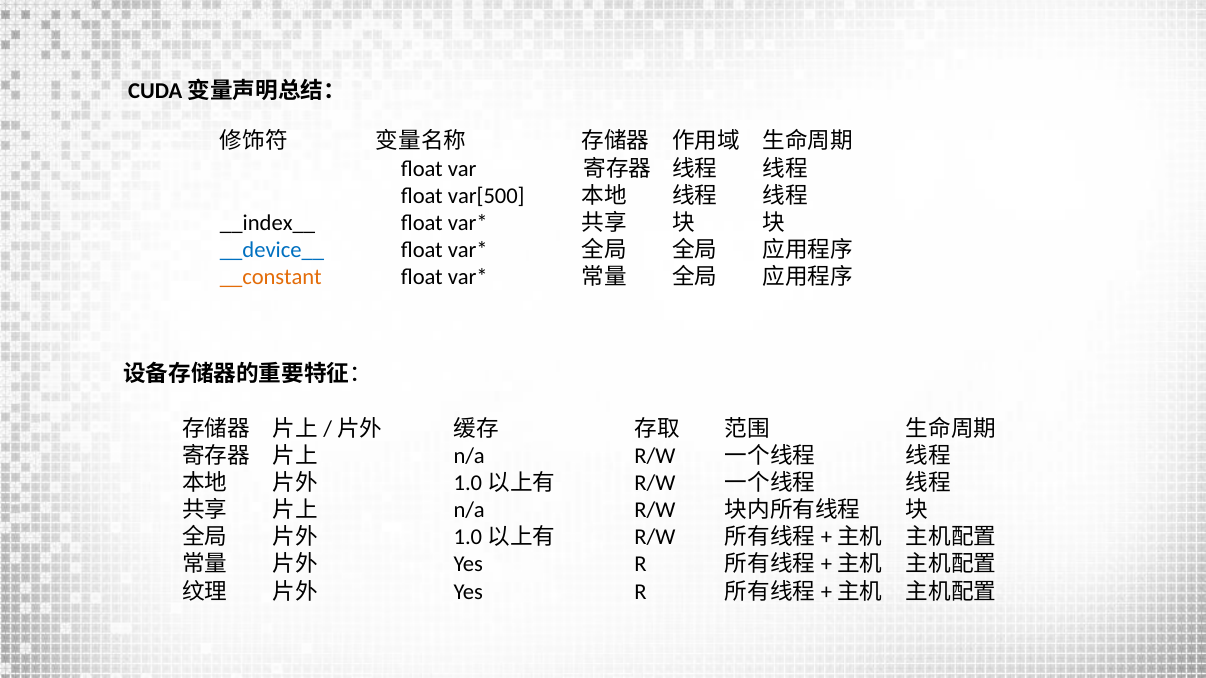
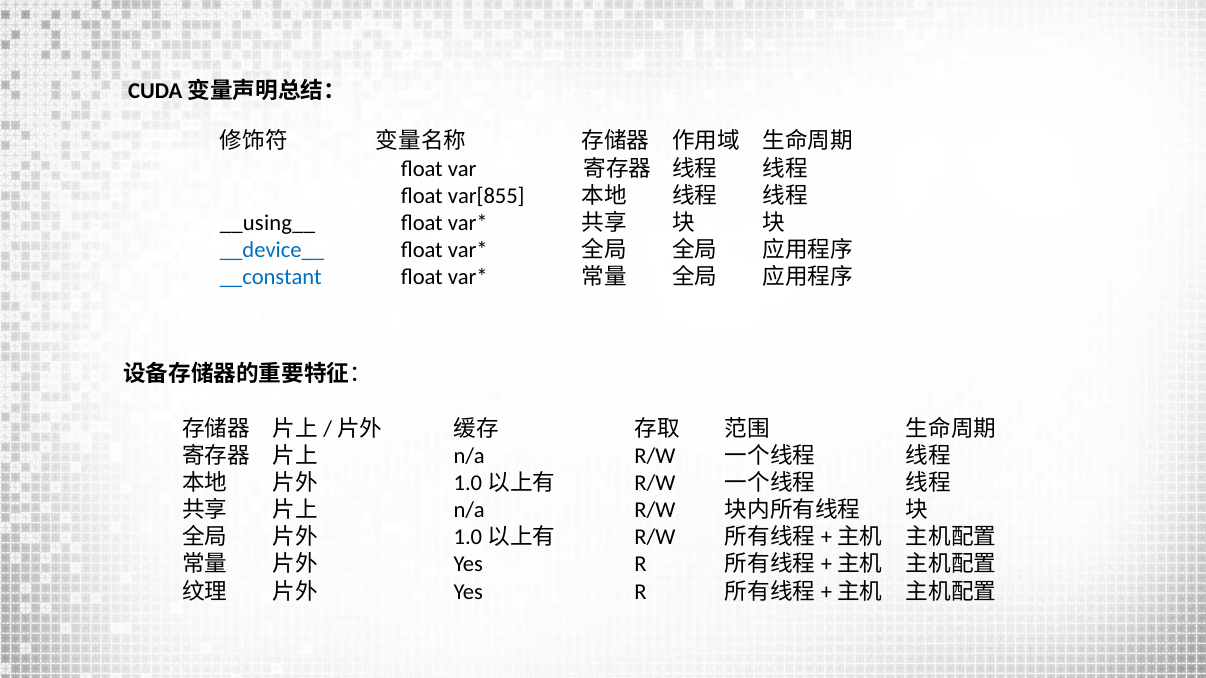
var[500: var[500 -> var[855 (486, 196)
__index__: __index__ -> __using__ (268, 223)
__constant colour: orange -> blue (271, 277)
